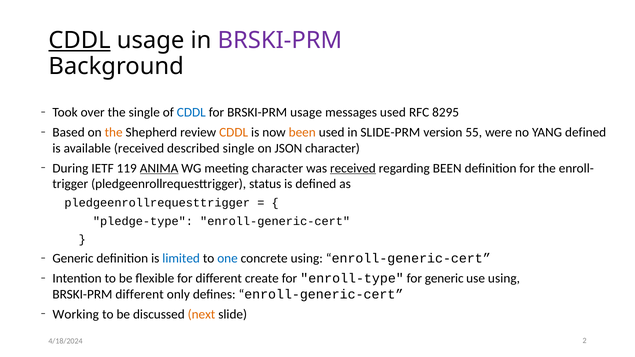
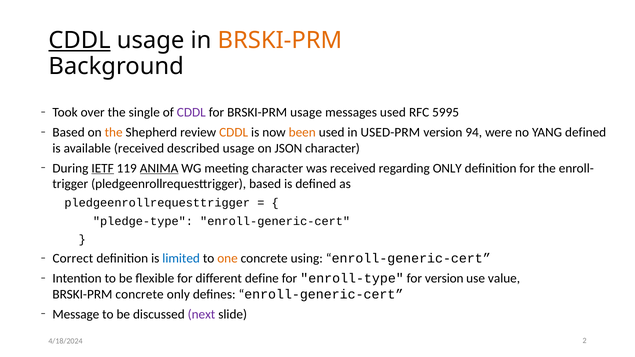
BRSKI-PRM colour: purple -> orange (280, 40)
CDDL colour: blue -> purple (191, 113)
8295: 8295 -> 5995 (446, 113)
SLIDE-PRM: SLIDE-PRM -> USED-PRM (390, 133)
55: 55 -> 94 (474, 133)
described single: single -> usage (239, 148)
IETF underline: none -> present (103, 168)
received underline: present -> none (353, 168)
regarding BEEN: BEEN -> ONLY (447, 168)
pledgeenrollrequesttrigger status: status -> based (265, 184)
Generic: Generic -> Correct (73, 259)
one colour: blue -> orange (228, 259)
create: create -> define (262, 279)
for generic: generic -> version (444, 279)
use using: using -> value (504, 279)
BRSKI-PRM different: different -> concrete (140, 295)
Working: Working -> Message (76, 314)
next colour: orange -> purple (201, 314)
